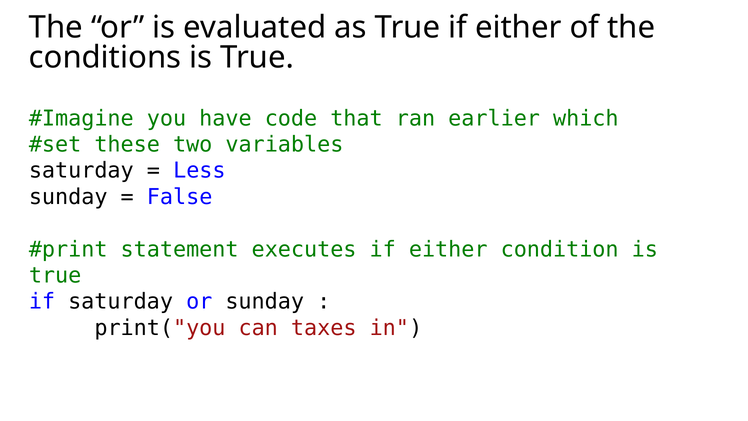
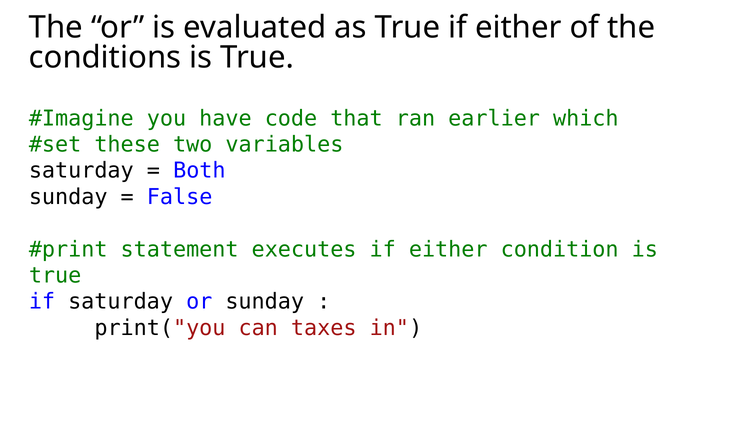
Less: Less -> Both (199, 171)
